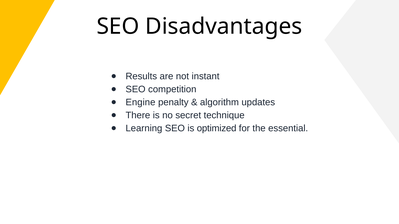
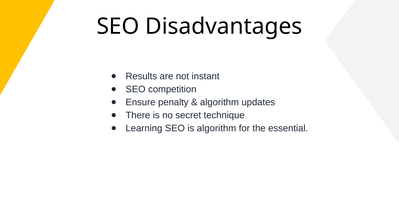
Engine: Engine -> Ensure (141, 102)
is optimized: optimized -> algorithm (217, 128)
